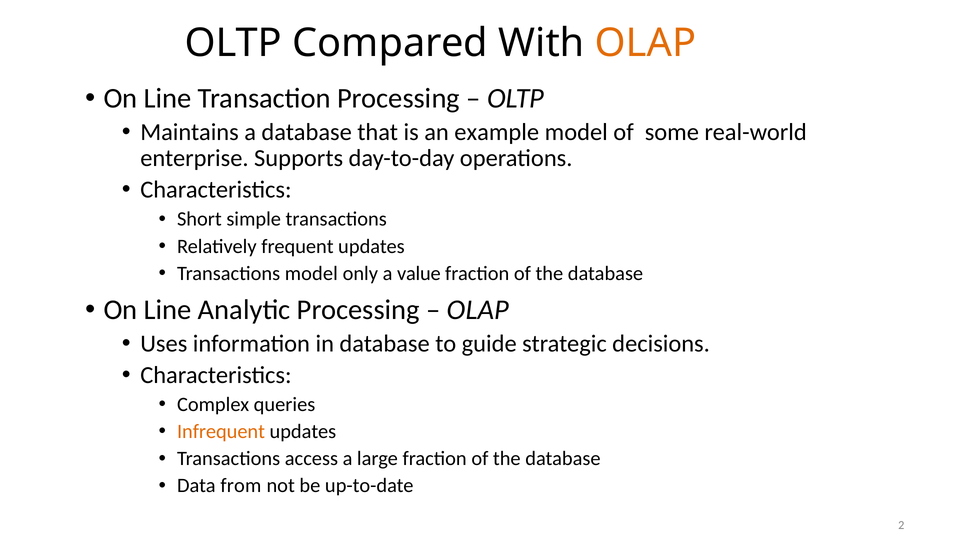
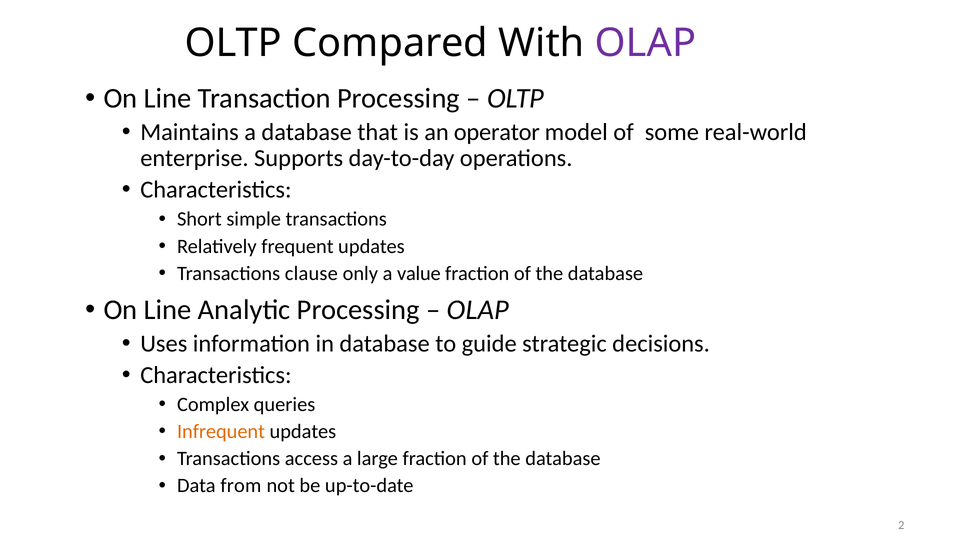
OLAP colour: orange -> purple (645, 43)
example: example -> operator (497, 132)
Transactions model: model -> clause (311, 274)
